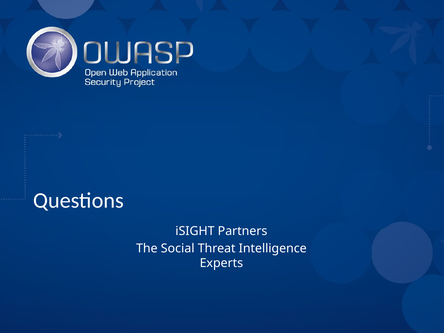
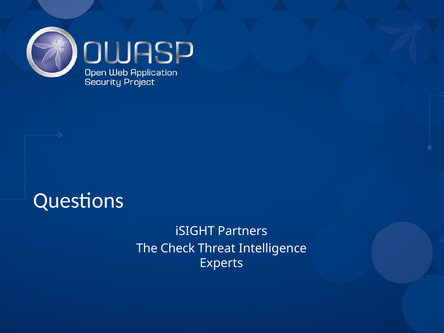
Social: Social -> Check (178, 248)
